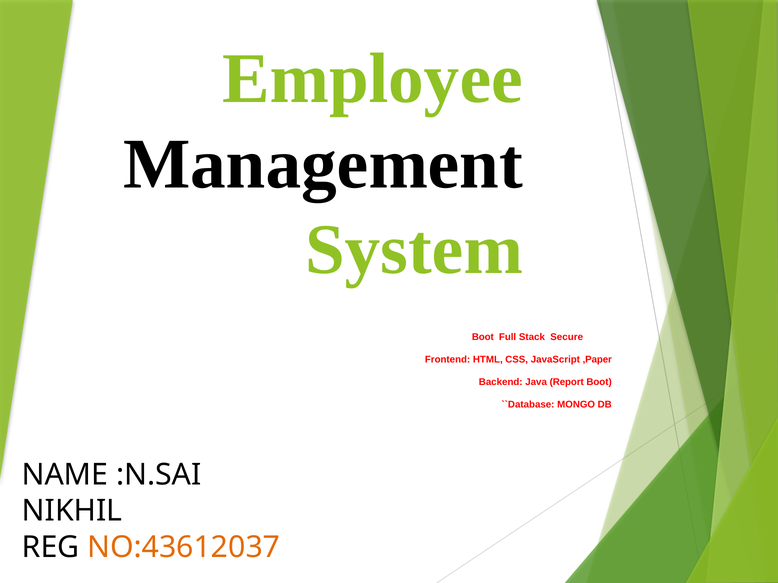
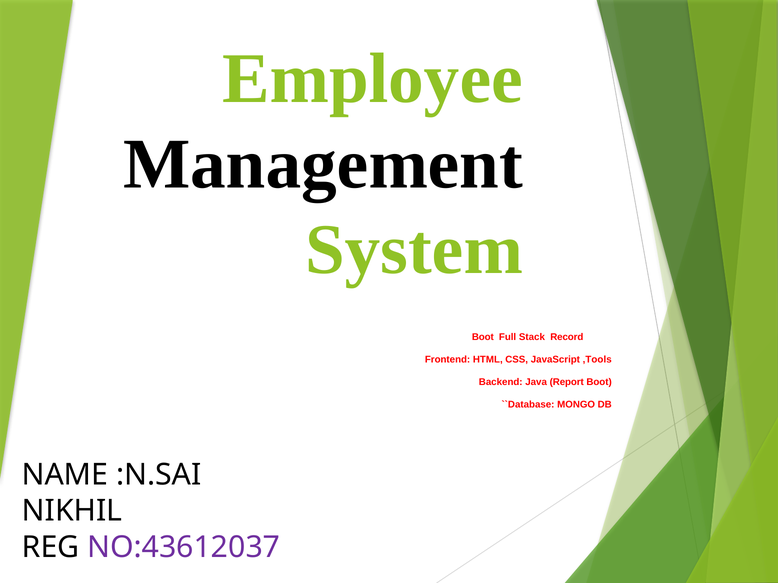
Secure: Secure -> Record (567, 337)
,Paper: ,Paper -> ,Tools (597, 360)
NO:43612037 colour: orange -> purple (184, 548)
